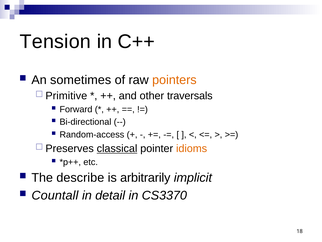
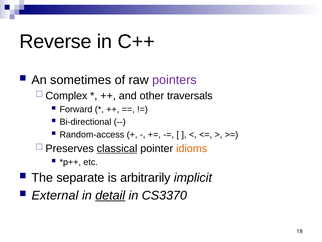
Tension: Tension -> Reverse (55, 42)
pointers colour: orange -> purple (174, 80)
Primitive: Primitive -> Complex (66, 96)
describe: describe -> separate (80, 177)
Countall: Countall -> External (55, 195)
detail underline: none -> present (110, 195)
